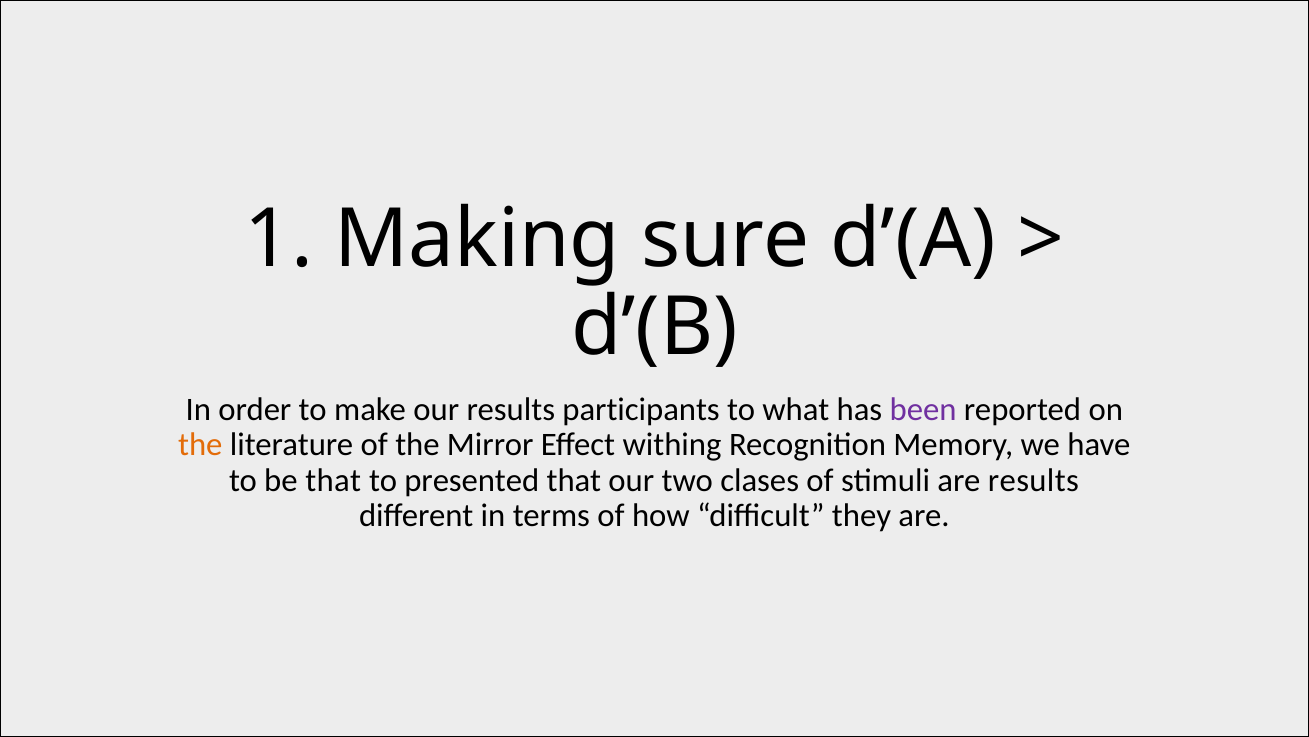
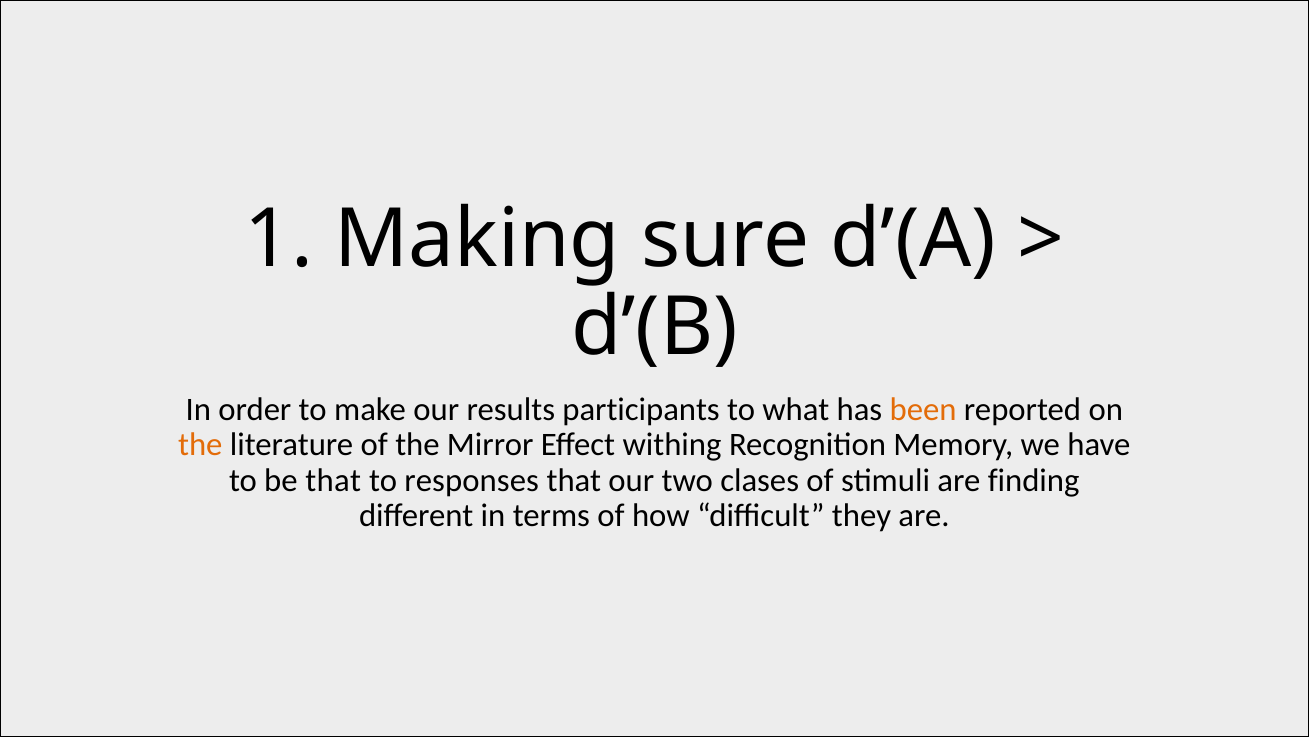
been colour: purple -> orange (923, 409)
presented: presented -> responses (472, 480)
are results: results -> finding (1034, 480)
